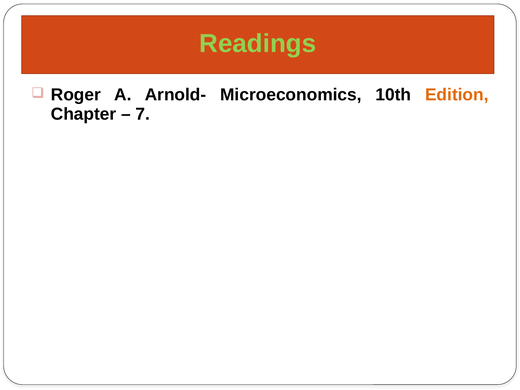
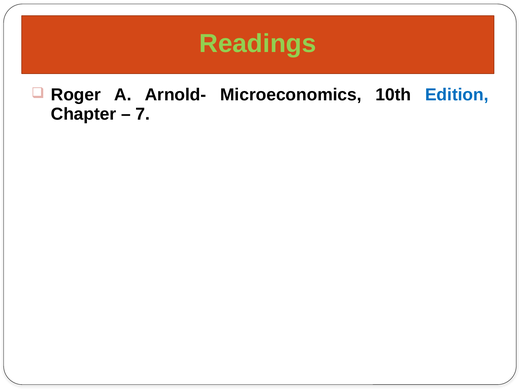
Edition colour: orange -> blue (457, 95)
